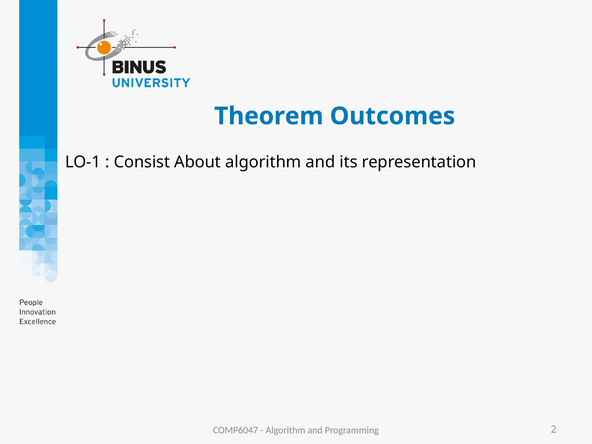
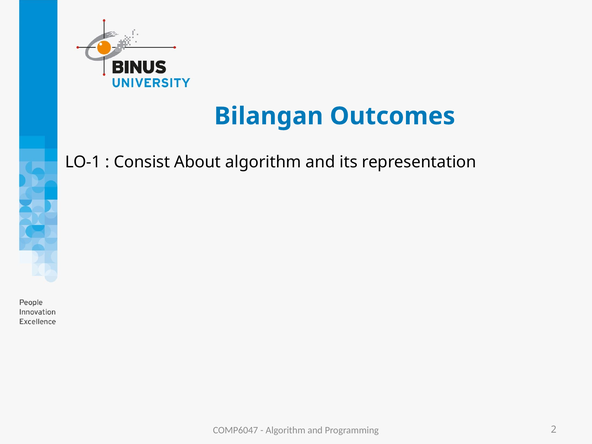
Theorem: Theorem -> Bilangan (269, 116)
